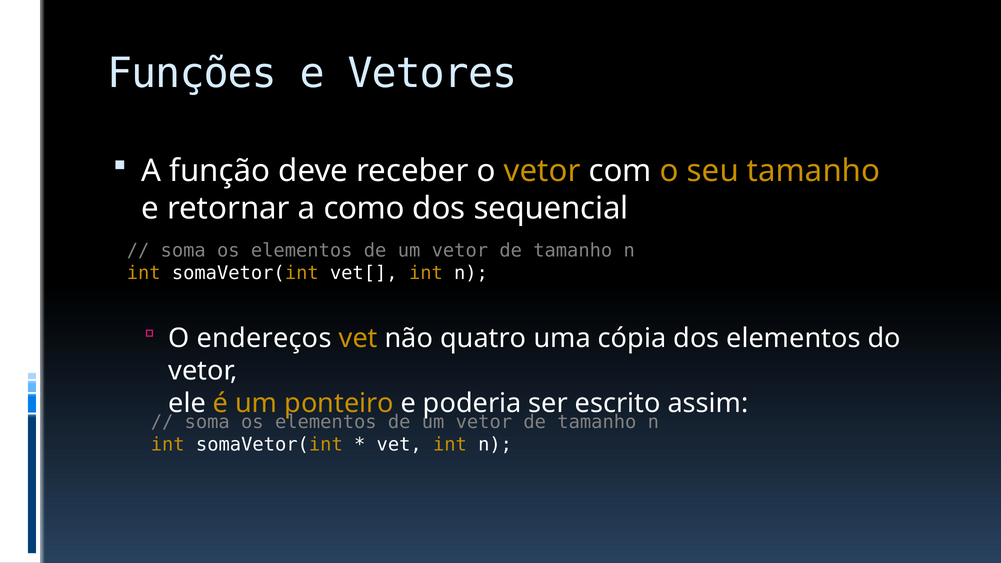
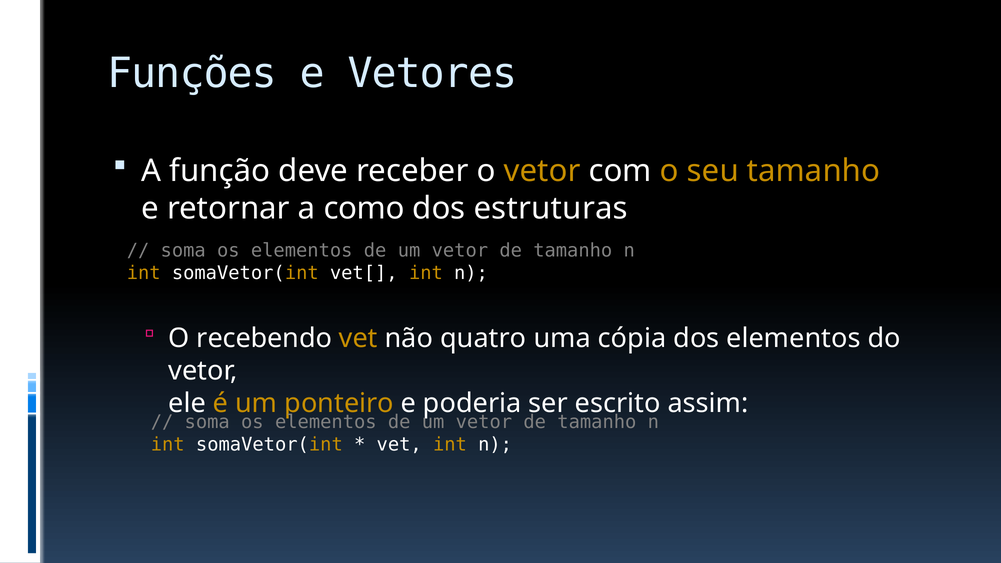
sequencial: sequencial -> estruturas (551, 209)
endereços: endereços -> recebendo (264, 338)
